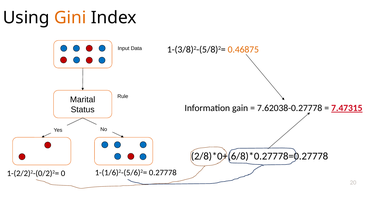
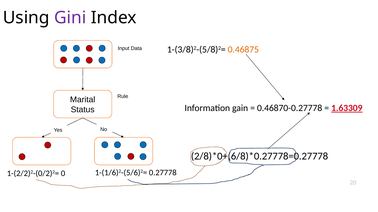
Gini colour: orange -> purple (70, 18)
7.62038-0.27778: 7.62038-0.27778 -> 0.46870-0.27778 (290, 108)
7.47315: 7.47315 -> 1.63309 (347, 108)
